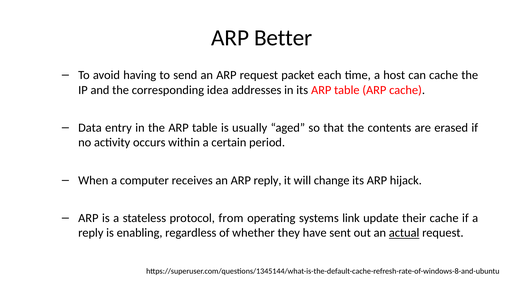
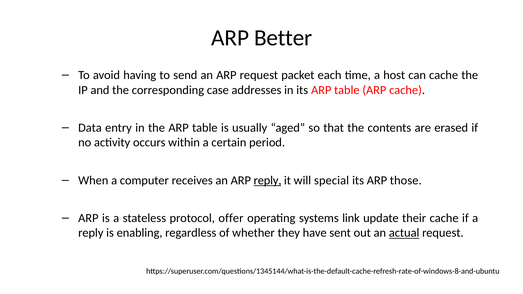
idea: idea -> case (218, 90)
reply underline: none -> present (268, 180)
change: change -> special (332, 180)
hijack: hijack -> those (406, 180)
from: from -> offer (231, 218)
